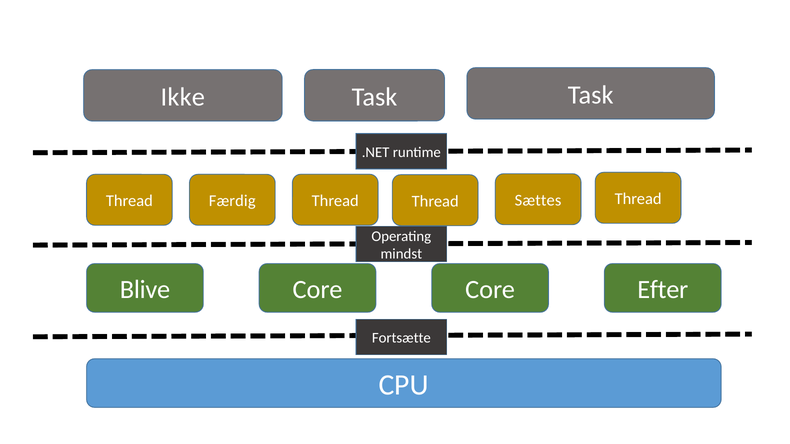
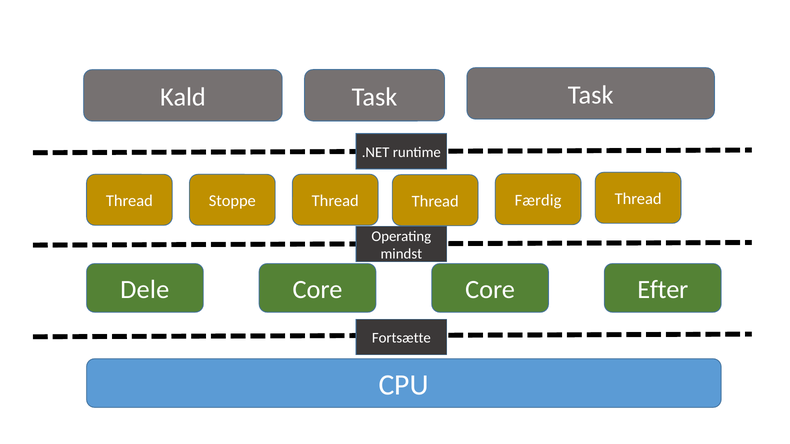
Ikke: Ikke -> Kald (183, 97)
Færdig: Færdig -> Stoppe (232, 201)
Sættes: Sættes -> Færdig (538, 200)
Blive: Blive -> Dele (145, 290)
